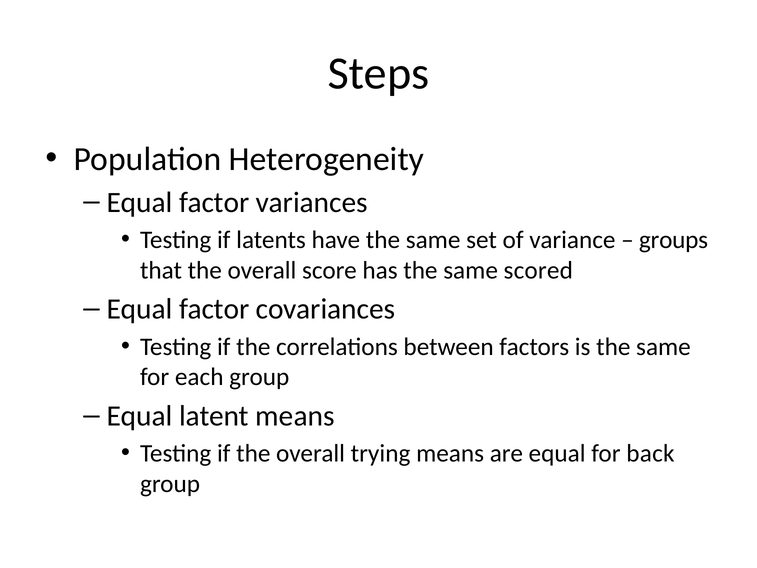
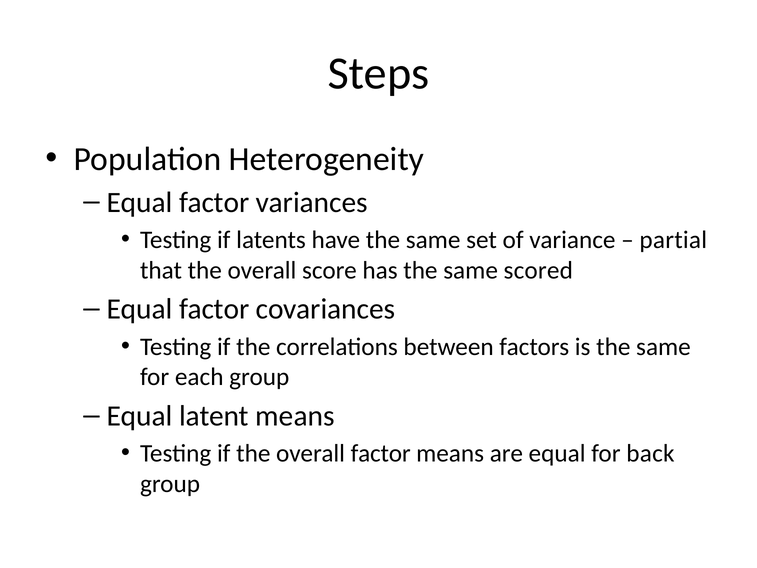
groups: groups -> partial (673, 240)
overall trying: trying -> factor (381, 453)
